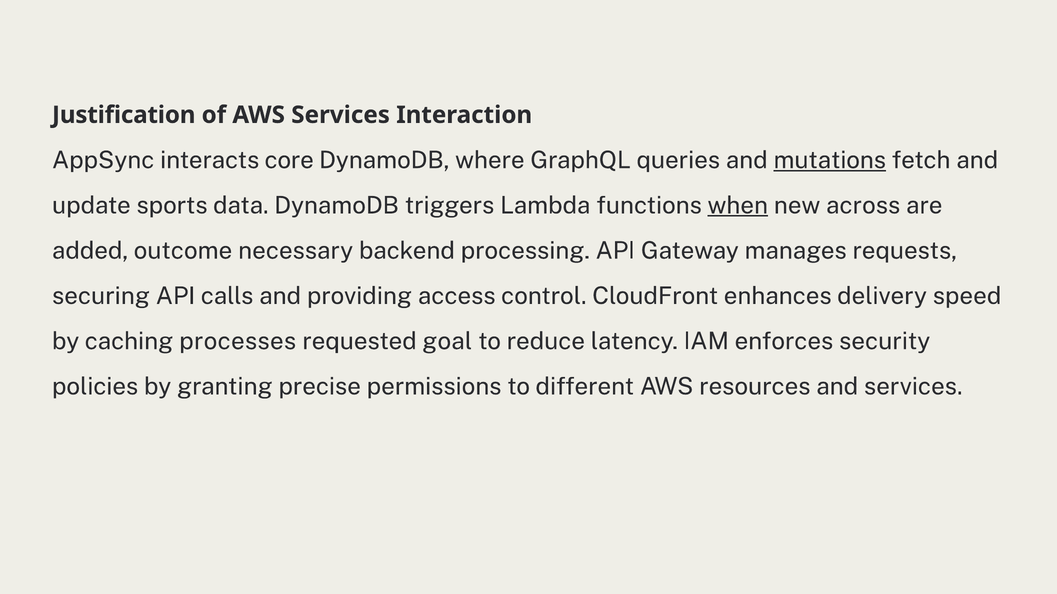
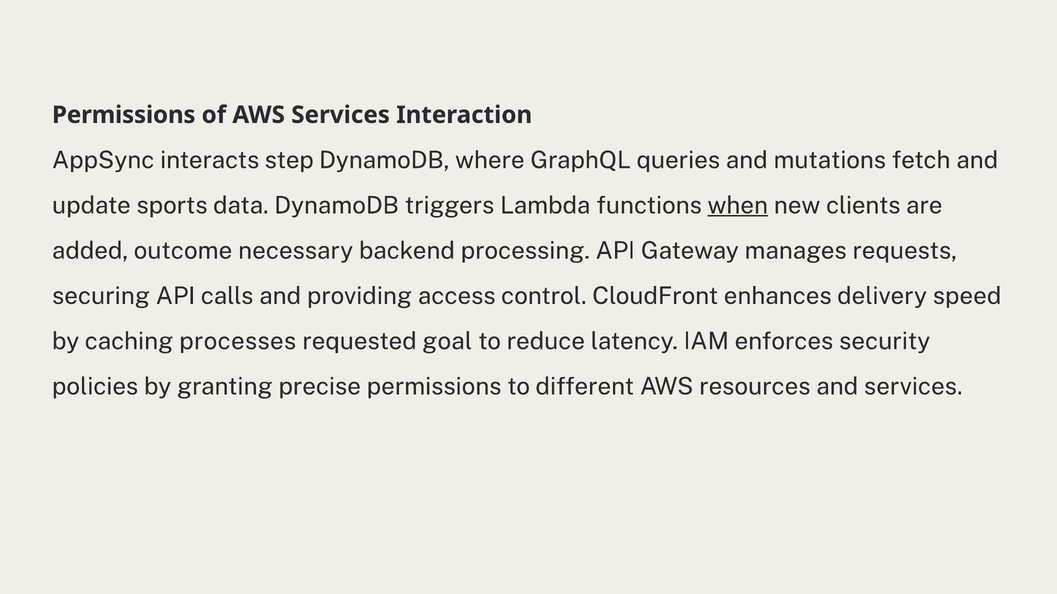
Justification: Justification -> Permissions (124, 115)
core: core -> step (289, 160)
mutations underline: present -> none (830, 160)
across: across -> clients (863, 206)
